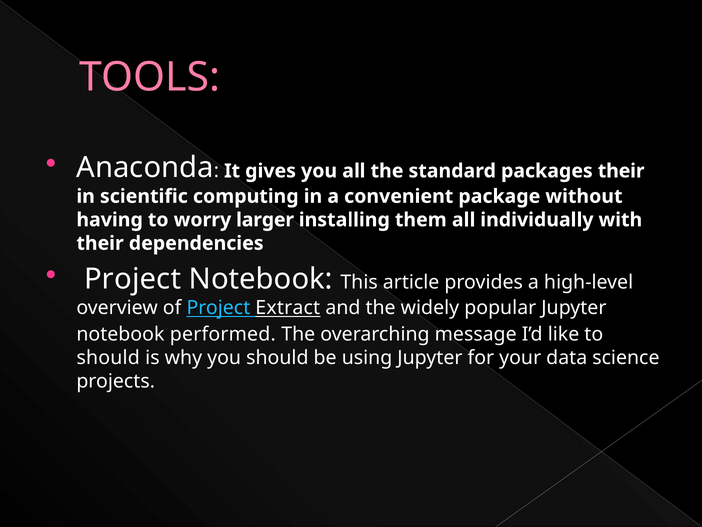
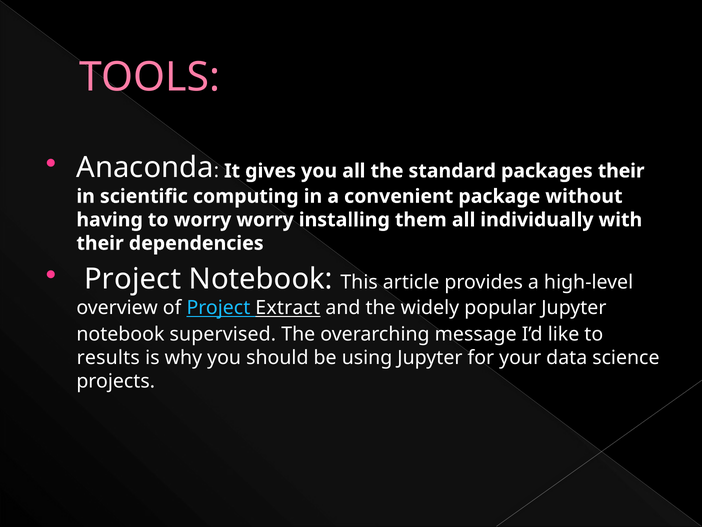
worry larger: larger -> worry (265, 220)
performed: performed -> supervised (223, 334)
should: should -> results (108, 358)
